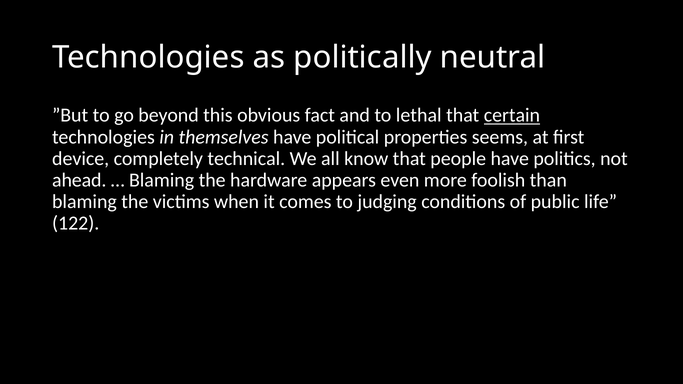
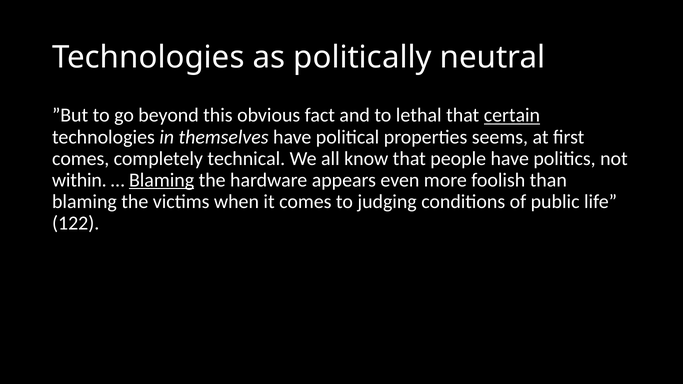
device: device -> comes (81, 159)
ahead: ahead -> within (79, 180)
Blaming underline: none -> present (162, 180)
